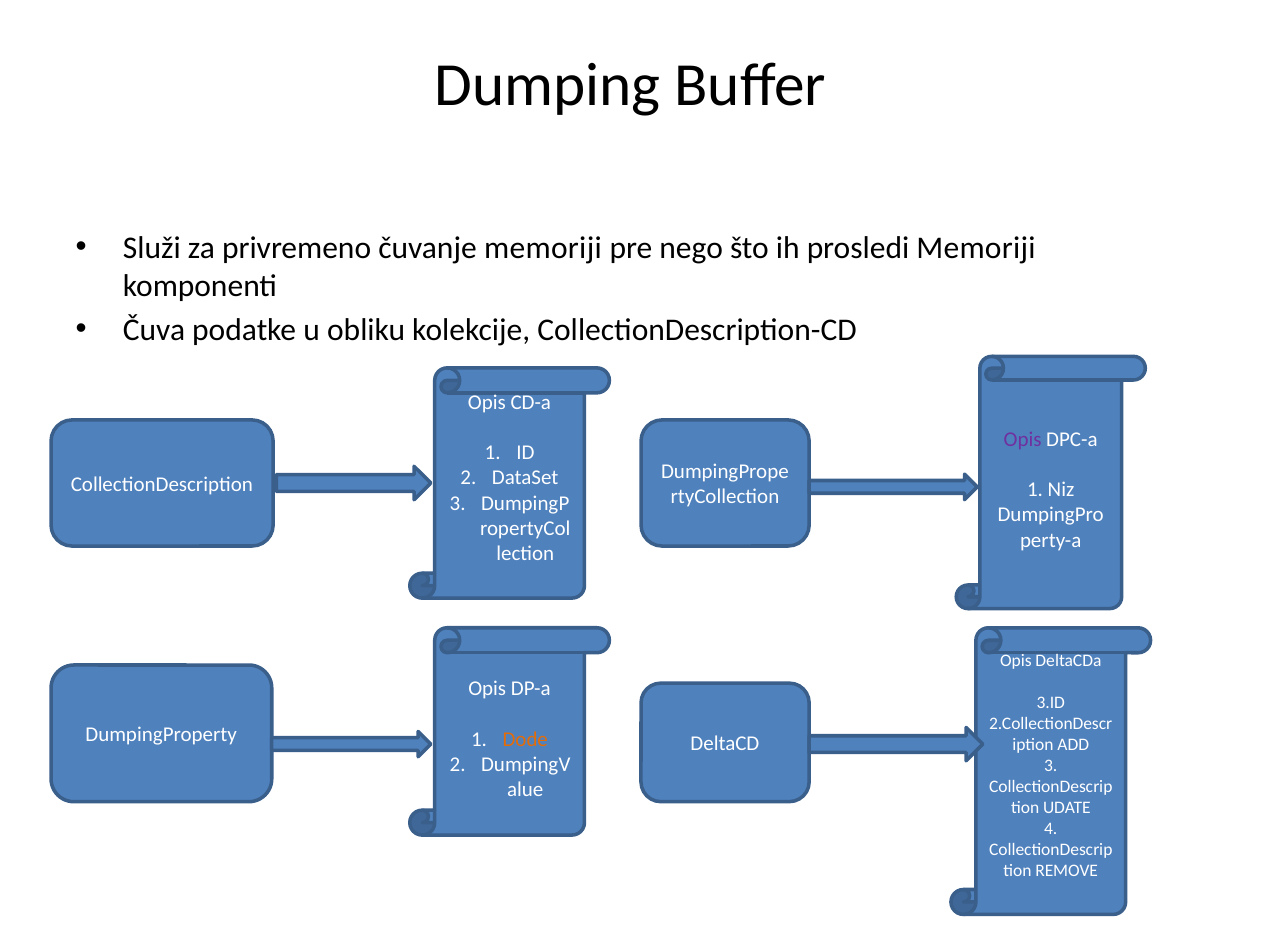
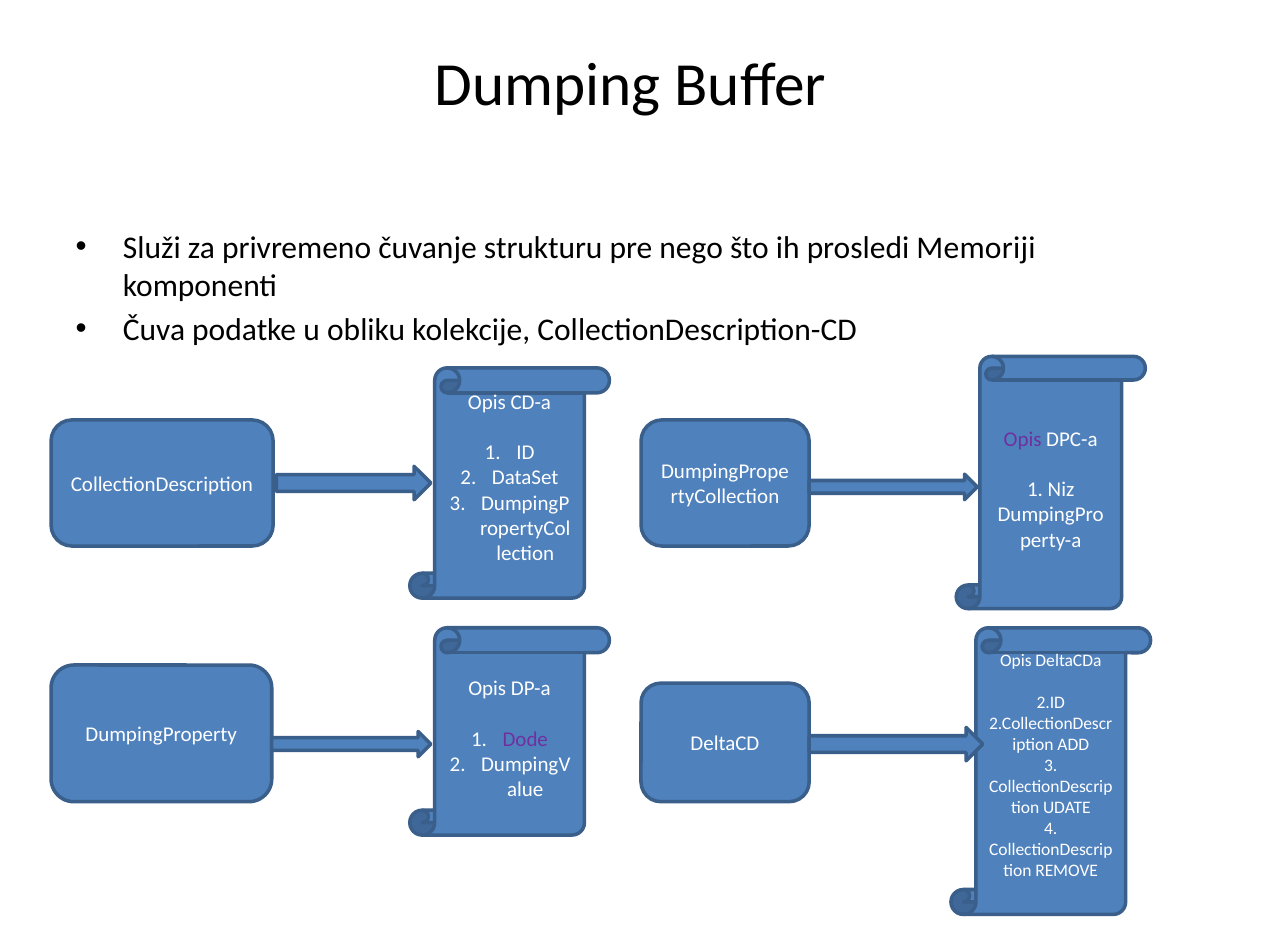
čuvanje memoriji: memoriji -> strukturu (543, 248)
3.ID: 3.ID -> 2.ID (1051, 703)
Dode colour: orange -> purple (525, 739)
